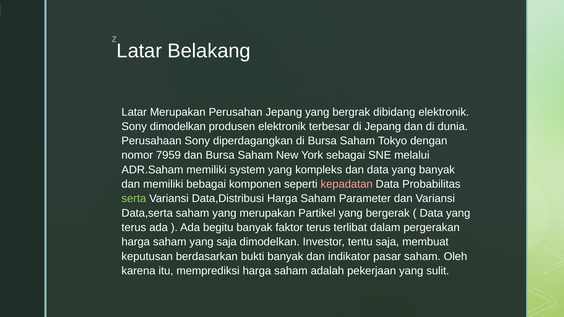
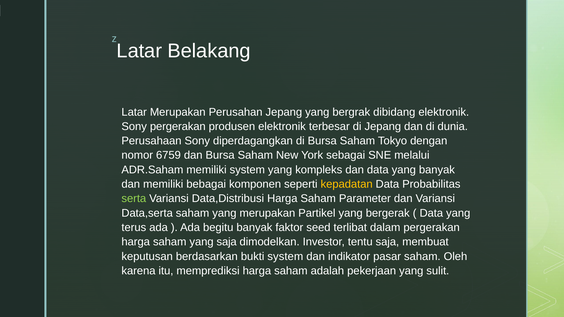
Sony dimodelkan: dimodelkan -> pergerakan (178, 127)
7959: 7959 -> 6759 (168, 155)
kepadatan colour: pink -> yellow (347, 184)
faktor terus: terus -> seed (318, 228)
bukti banyak: banyak -> system (285, 257)
